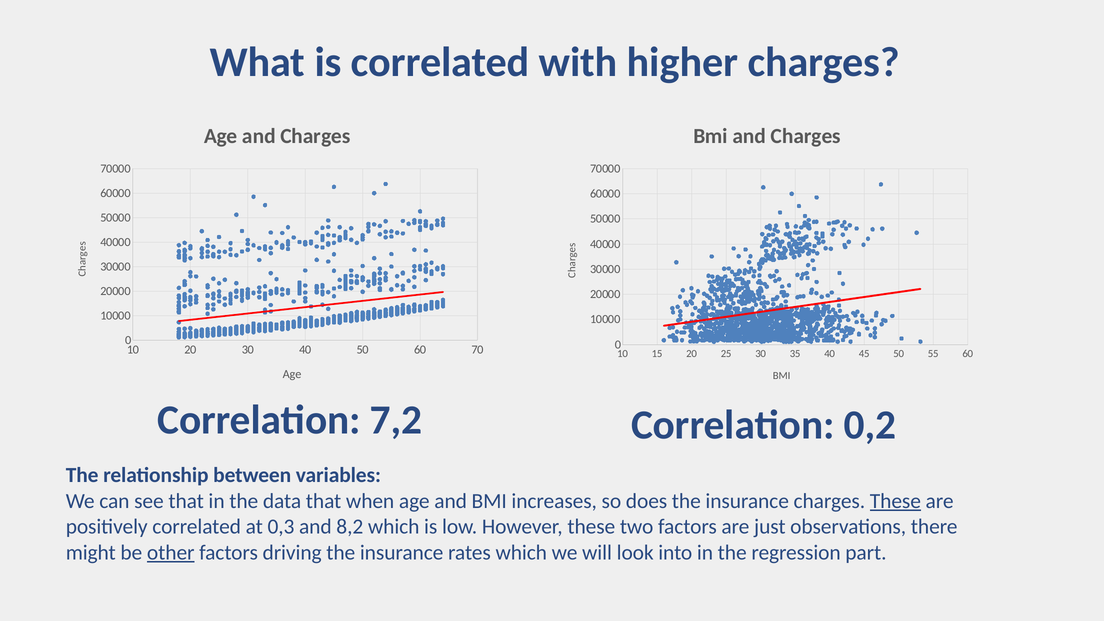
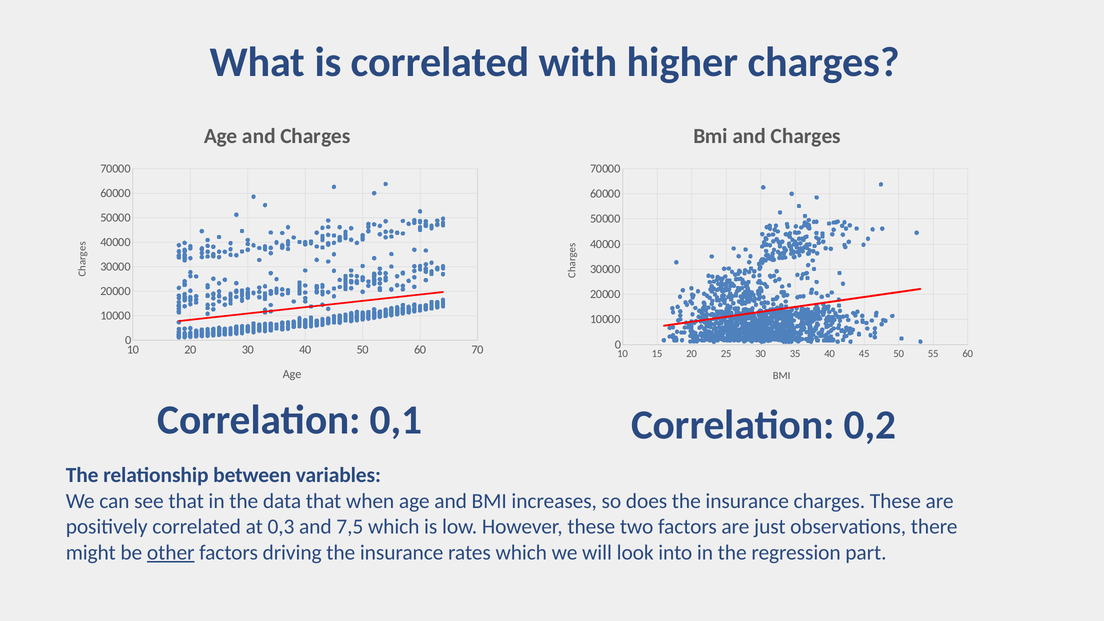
7,2: 7,2 -> 0,1 (396, 420)
These underline: present -> none (895, 501)
8,2: 8,2 -> 7,5 (350, 527)
